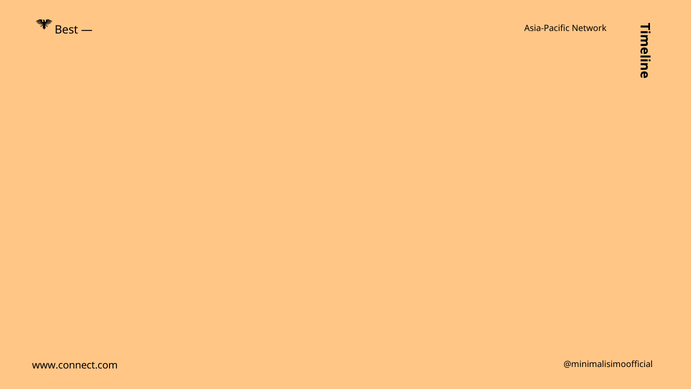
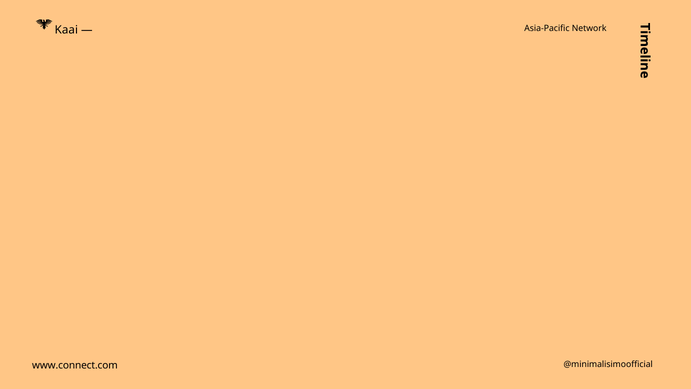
Best: Best -> Kaai (66, 30)
